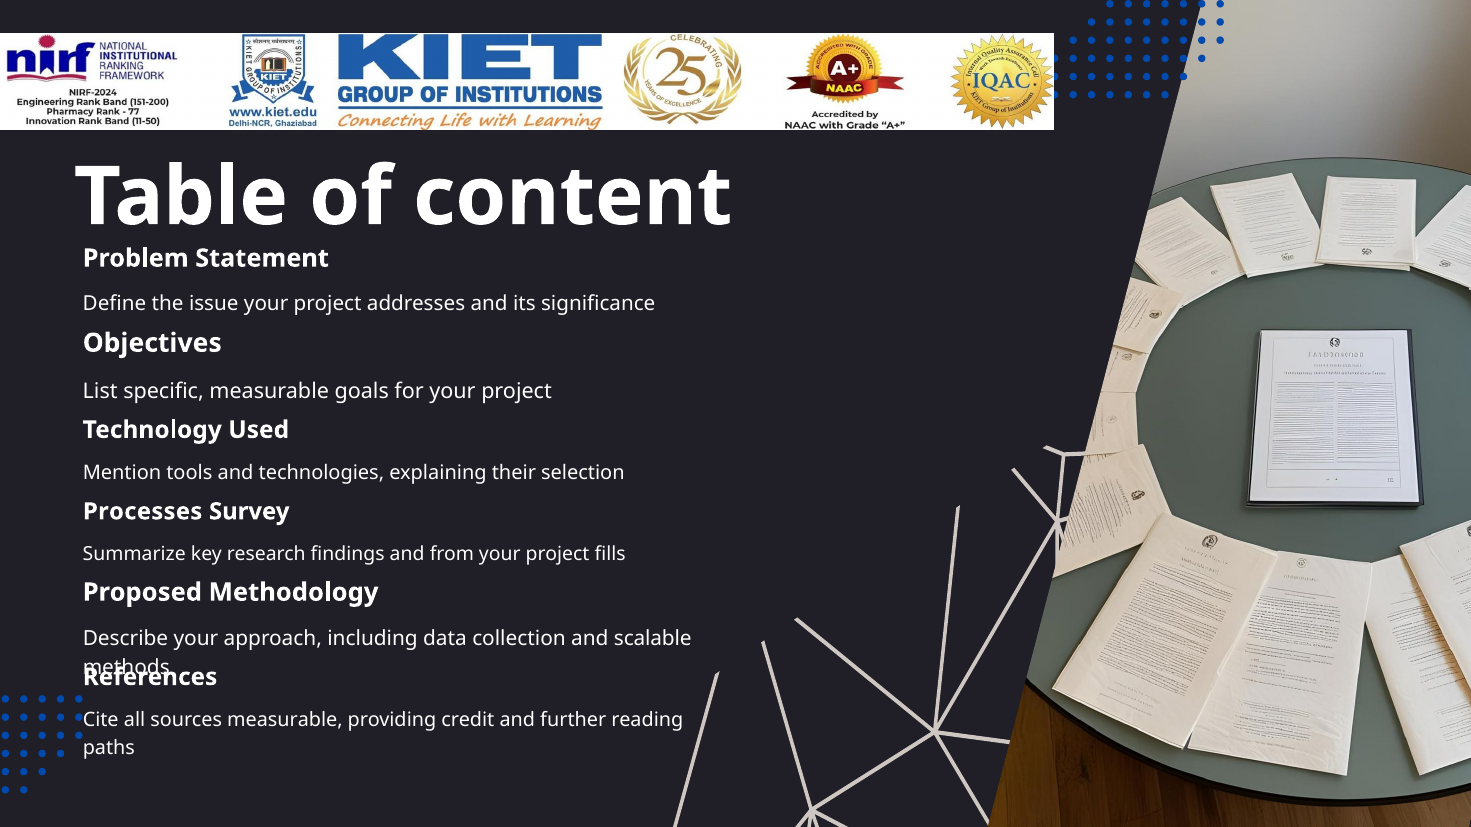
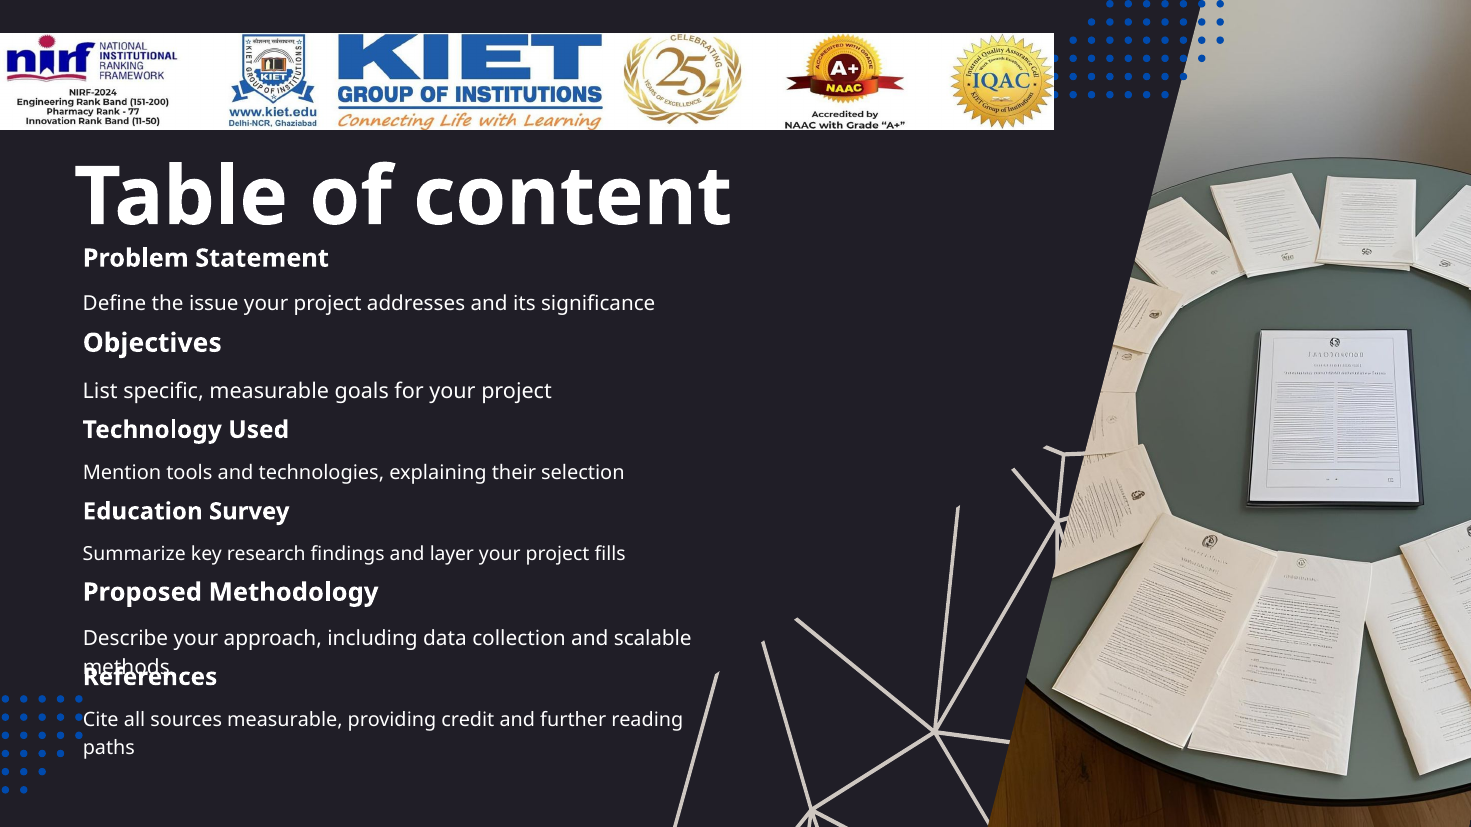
Processes: Processes -> Education (143, 512)
from: from -> layer (452, 555)
